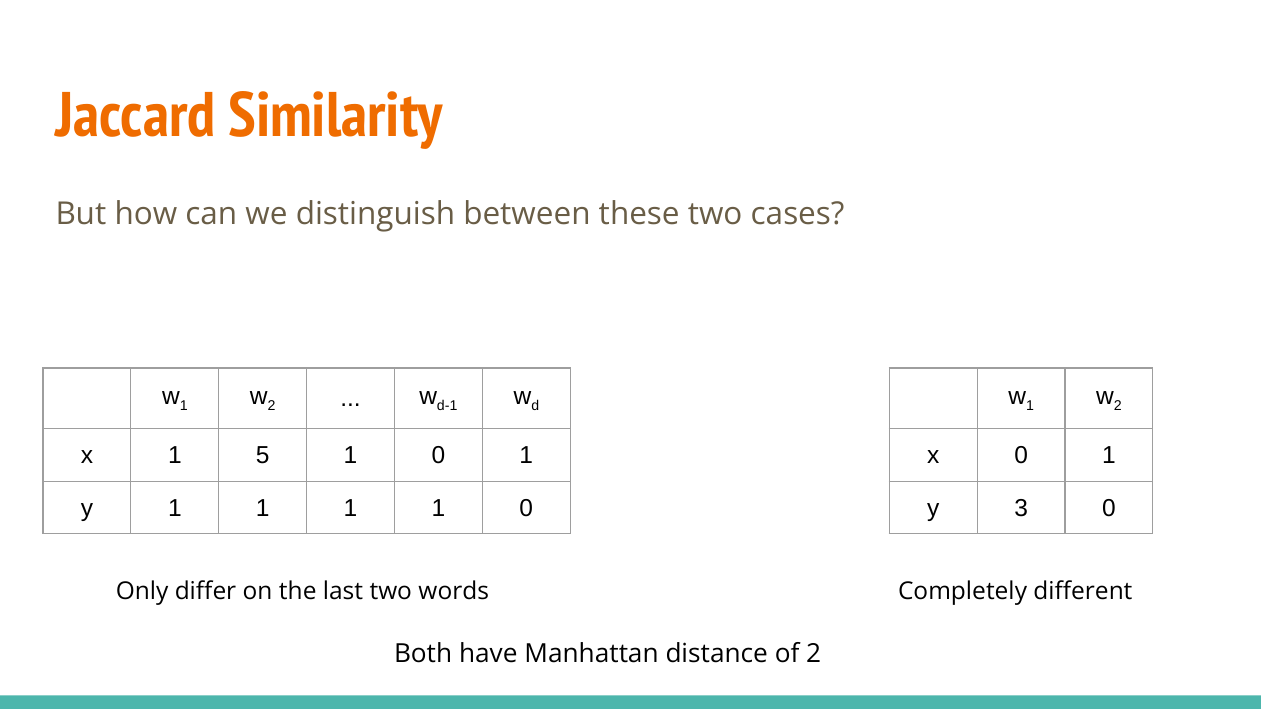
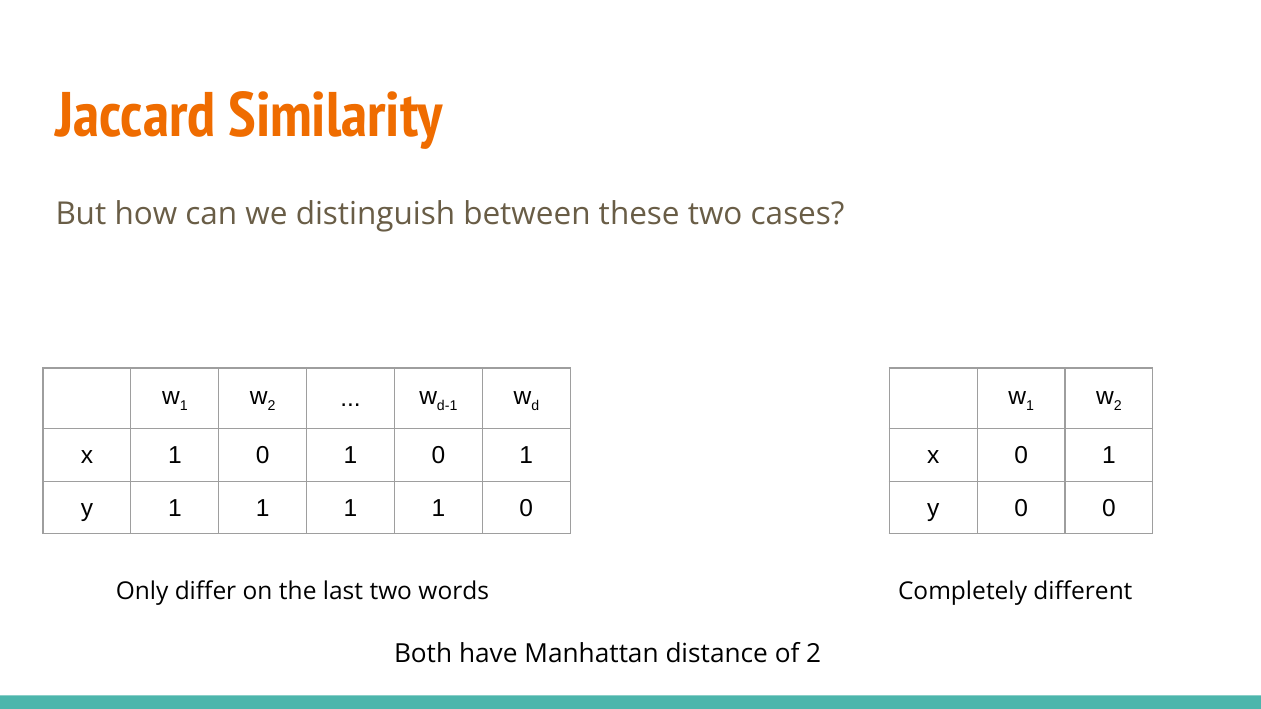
x 1 5: 5 -> 0 (263, 455)
y 3: 3 -> 0 (1021, 508)
